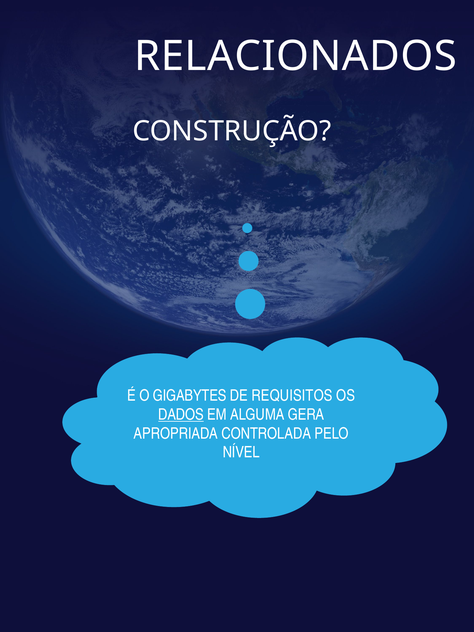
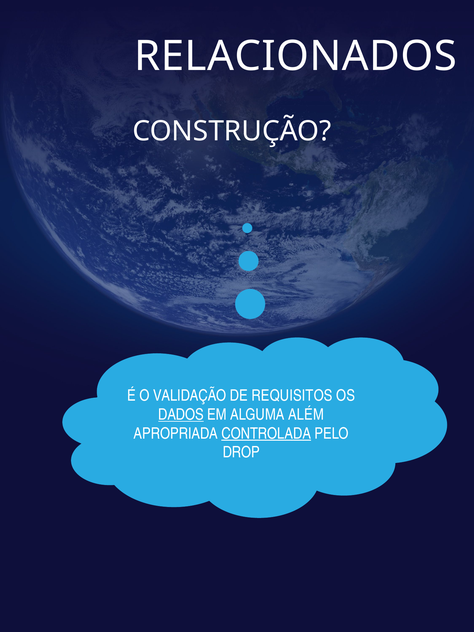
GIGABYTES: GIGABYTES -> VALIDAÇÃO (190, 396)
GERA: GERA -> ALÉM (306, 415)
CONTROLADA underline: none -> present (266, 433)
NÍVEL: NÍVEL -> DROP (241, 452)
